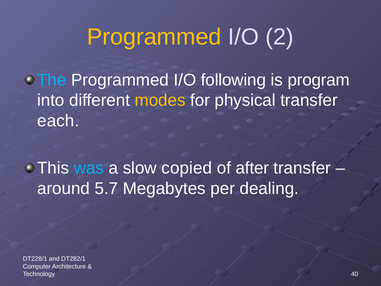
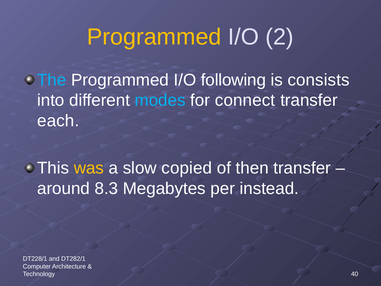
program: program -> consists (319, 80)
modes colour: yellow -> light blue (160, 100)
physical: physical -> connect (245, 100)
was colour: light blue -> yellow (89, 168)
after: after -> then (252, 168)
5.7: 5.7 -> 8.3 (106, 188)
dealing: dealing -> instead (269, 188)
